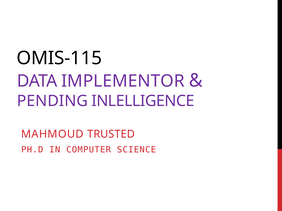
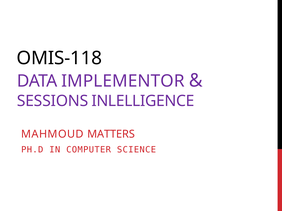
OMIS-115: OMIS-115 -> OMIS-118 (59, 58)
PENDING: PENDING -> SESSIONS (53, 101)
TRUSTED: TRUSTED -> MATTERS (111, 134)
